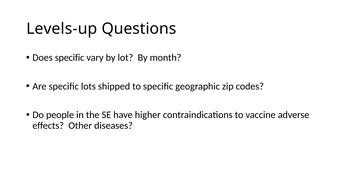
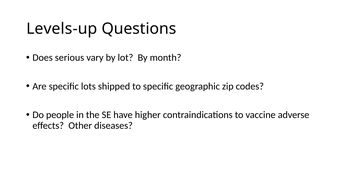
Does specific: specific -> serious (70, 58)
